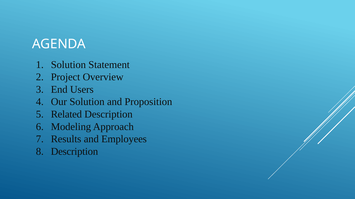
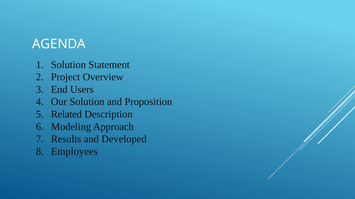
Employees: Employees -> Developed (124, 139)
Description: Description -> Employees (74, 152)
